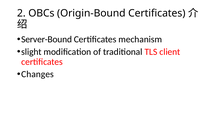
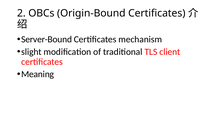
Changes: Changes -> Meaning (38, 74)
